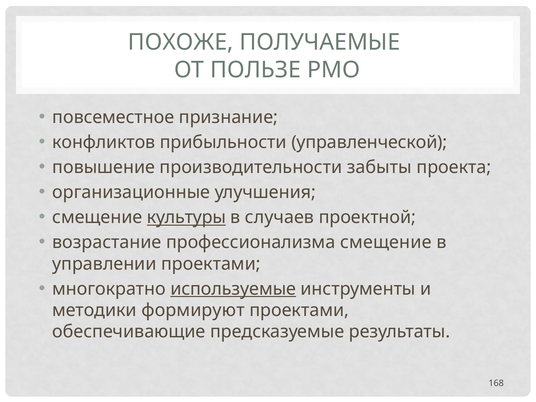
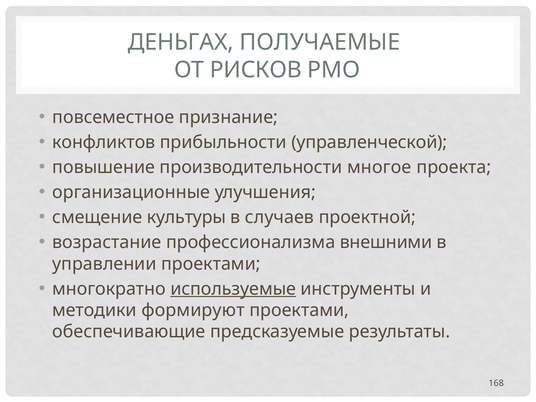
ПОХОЖЕ: ПОХОЖЕ -> ДЕНЬГАХ (181, 42)
ПОЛЬЗЕ: ПОЛЬЗЕ -> РИСКОВ (256, 70)
забыты: забыты -> многое (379, 167)
культуры underline: present -> none (186, 217)
профессионализма смещение: смещение -> внешними (386, 242)
